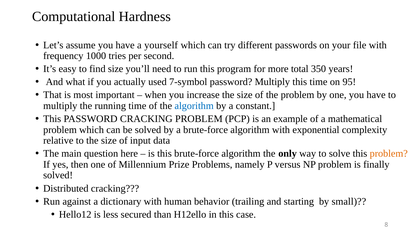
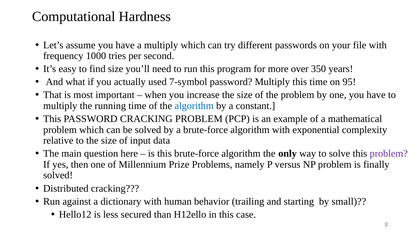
a yourself: yourself -> multiply (161, 45)
total: total -> over (300, 69)
problem colour: orange -> purple (389, 154)
